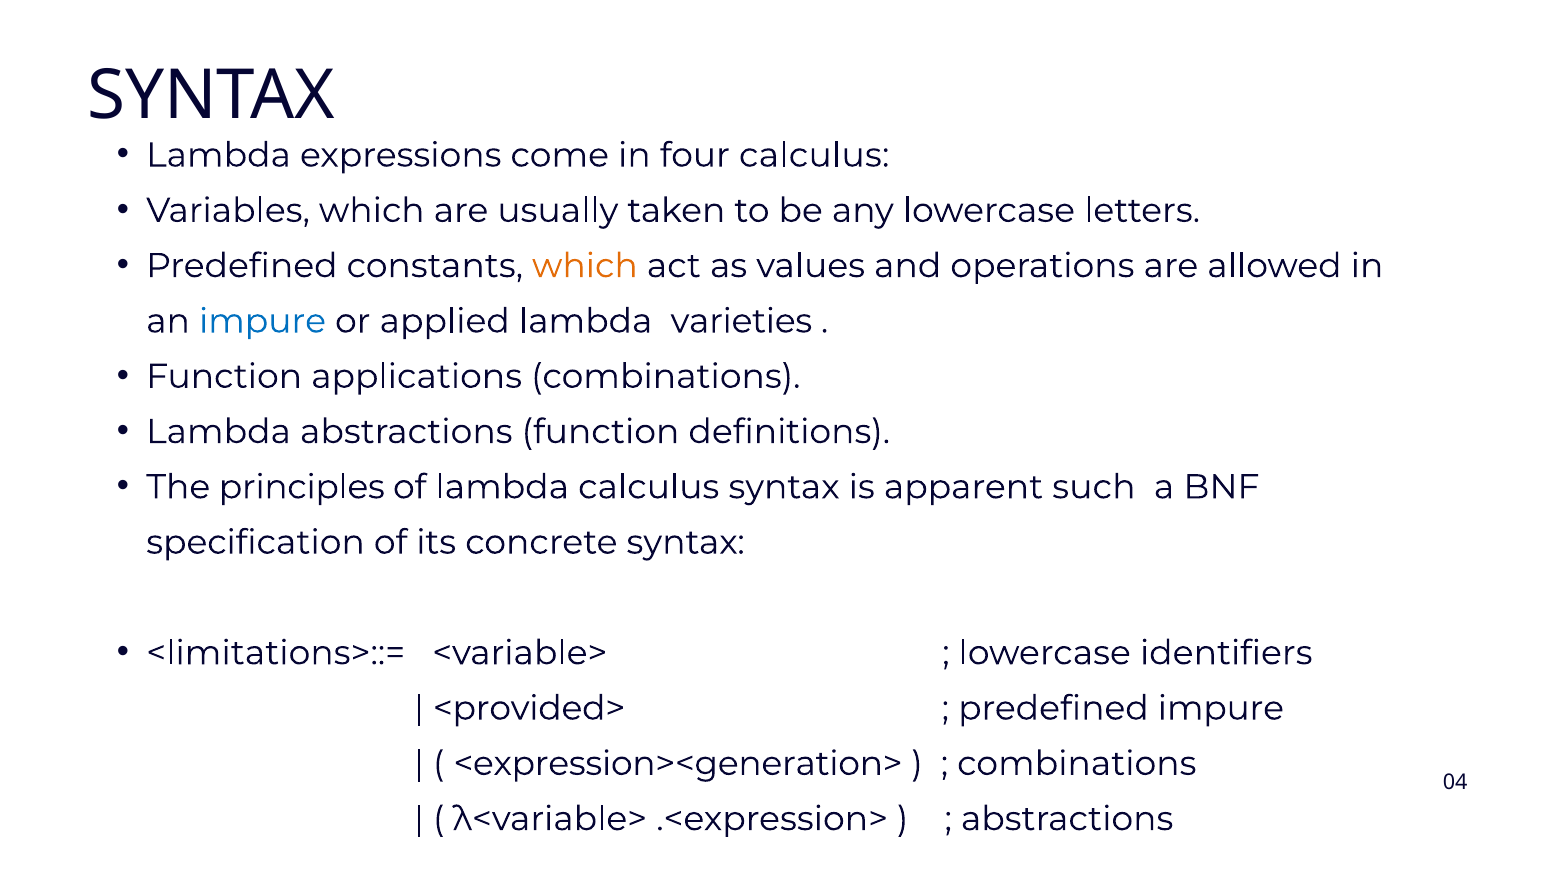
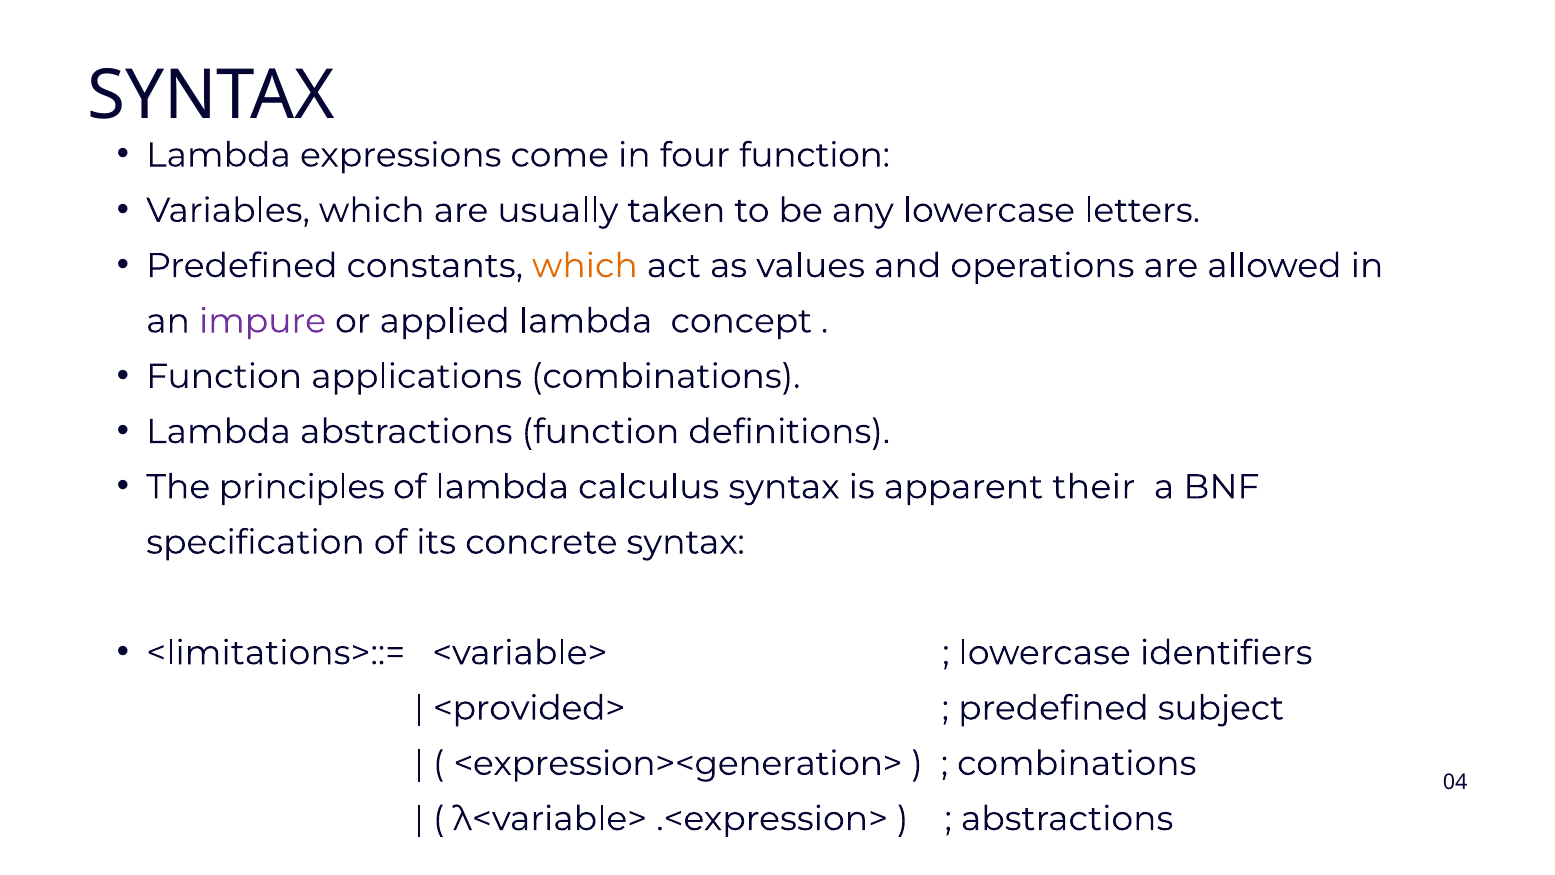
four calculus: calculus -> function (814, 155)
impure colour: blue -> purple (263, 321)
varieties: varieties -> concept (741, 321)
such: such -> their (1094, 487)
predefined impure: impure -> subject (1221, 708)
